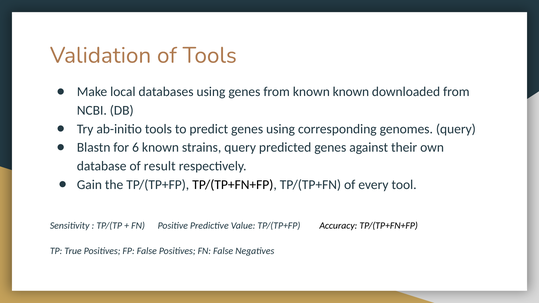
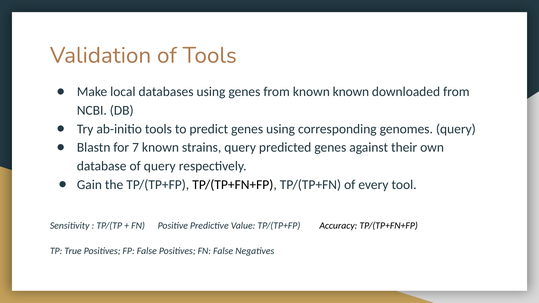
6: 6 -> 7 (136, 148)
of result: result -> query (160, 166)
